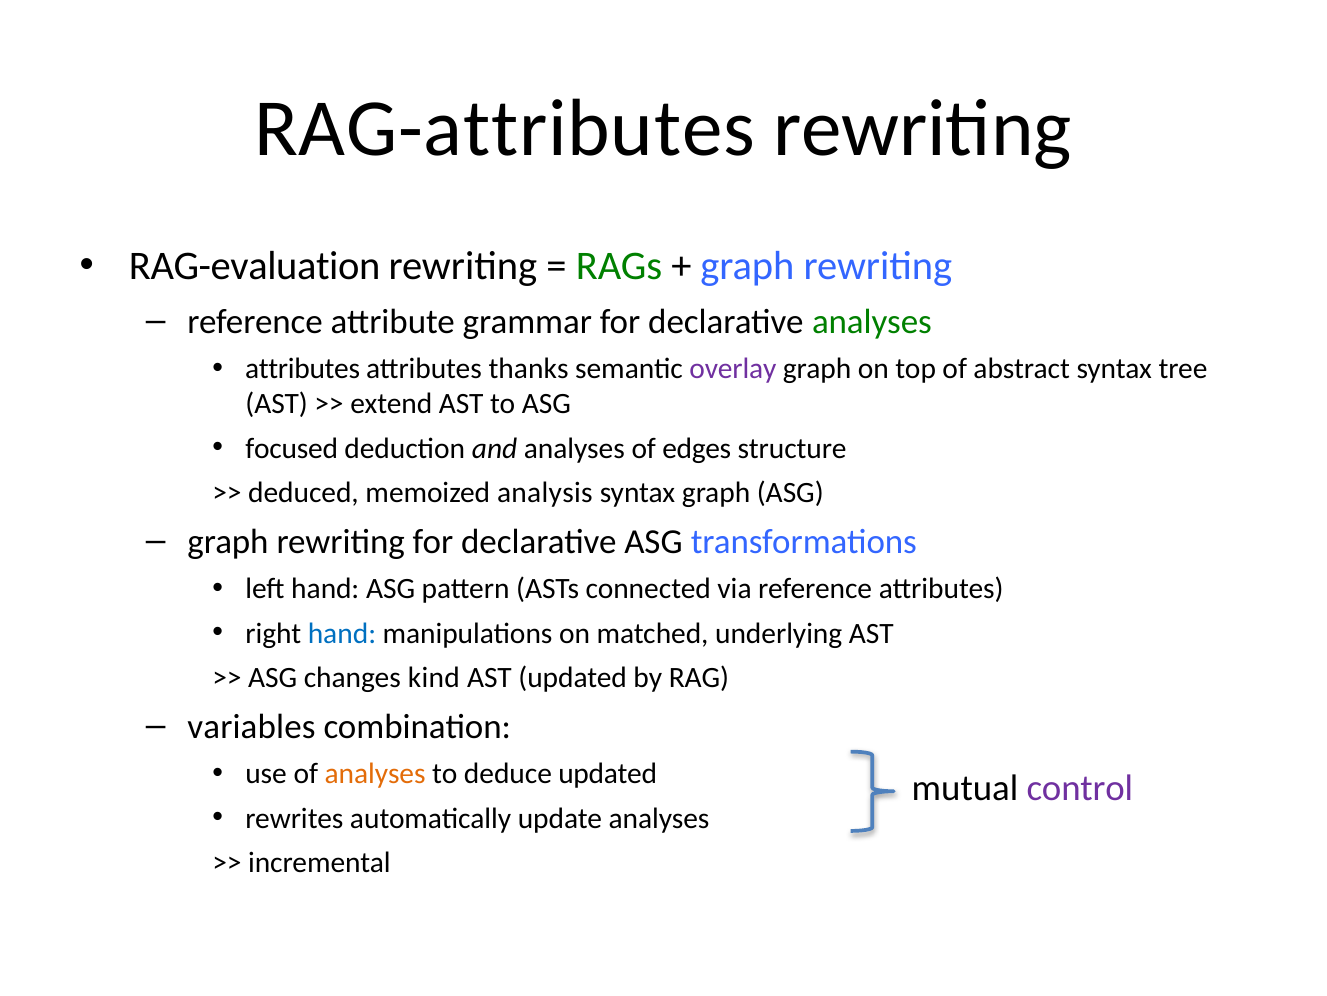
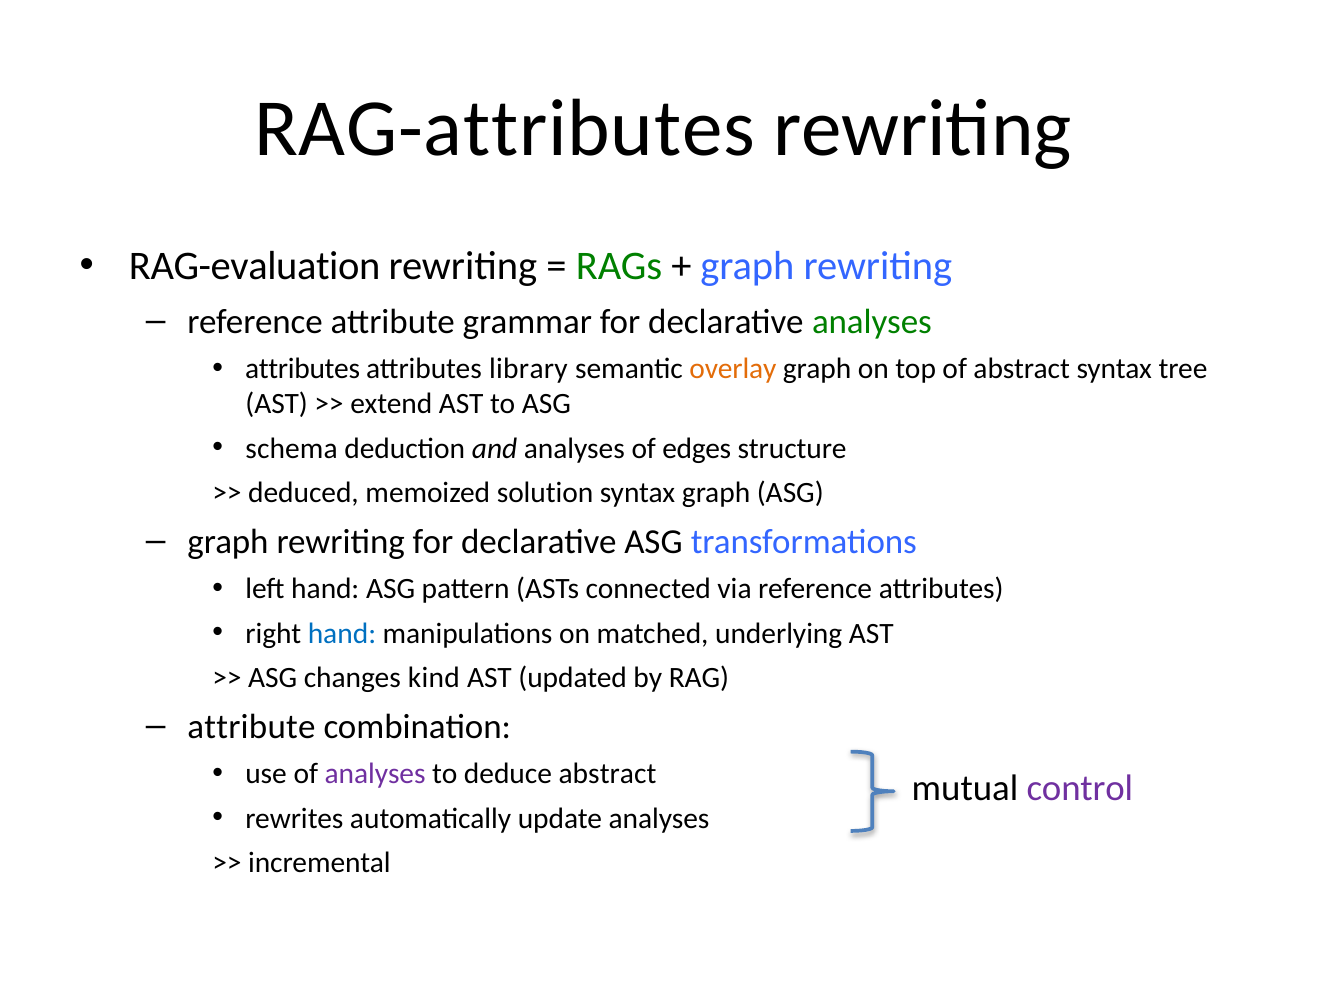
thanks: thanks -> library (528, 368)
overlay colour: purple -> orange (733, 368)
focused: focused -> schema (292, 448)
analysis: analysis -> solution (545, 492)
variables: variables -> attribute (251, 727)
analyses colour: orange -> purple (375, 774)
deduce updated: updated -> abstract (608, 774)
